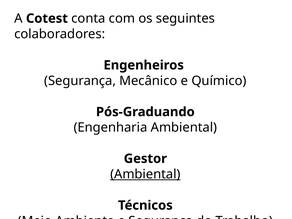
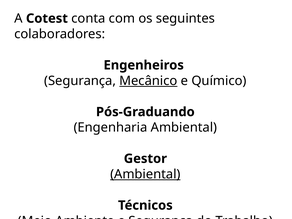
Mecânico underline: none -> present (148, 81)
